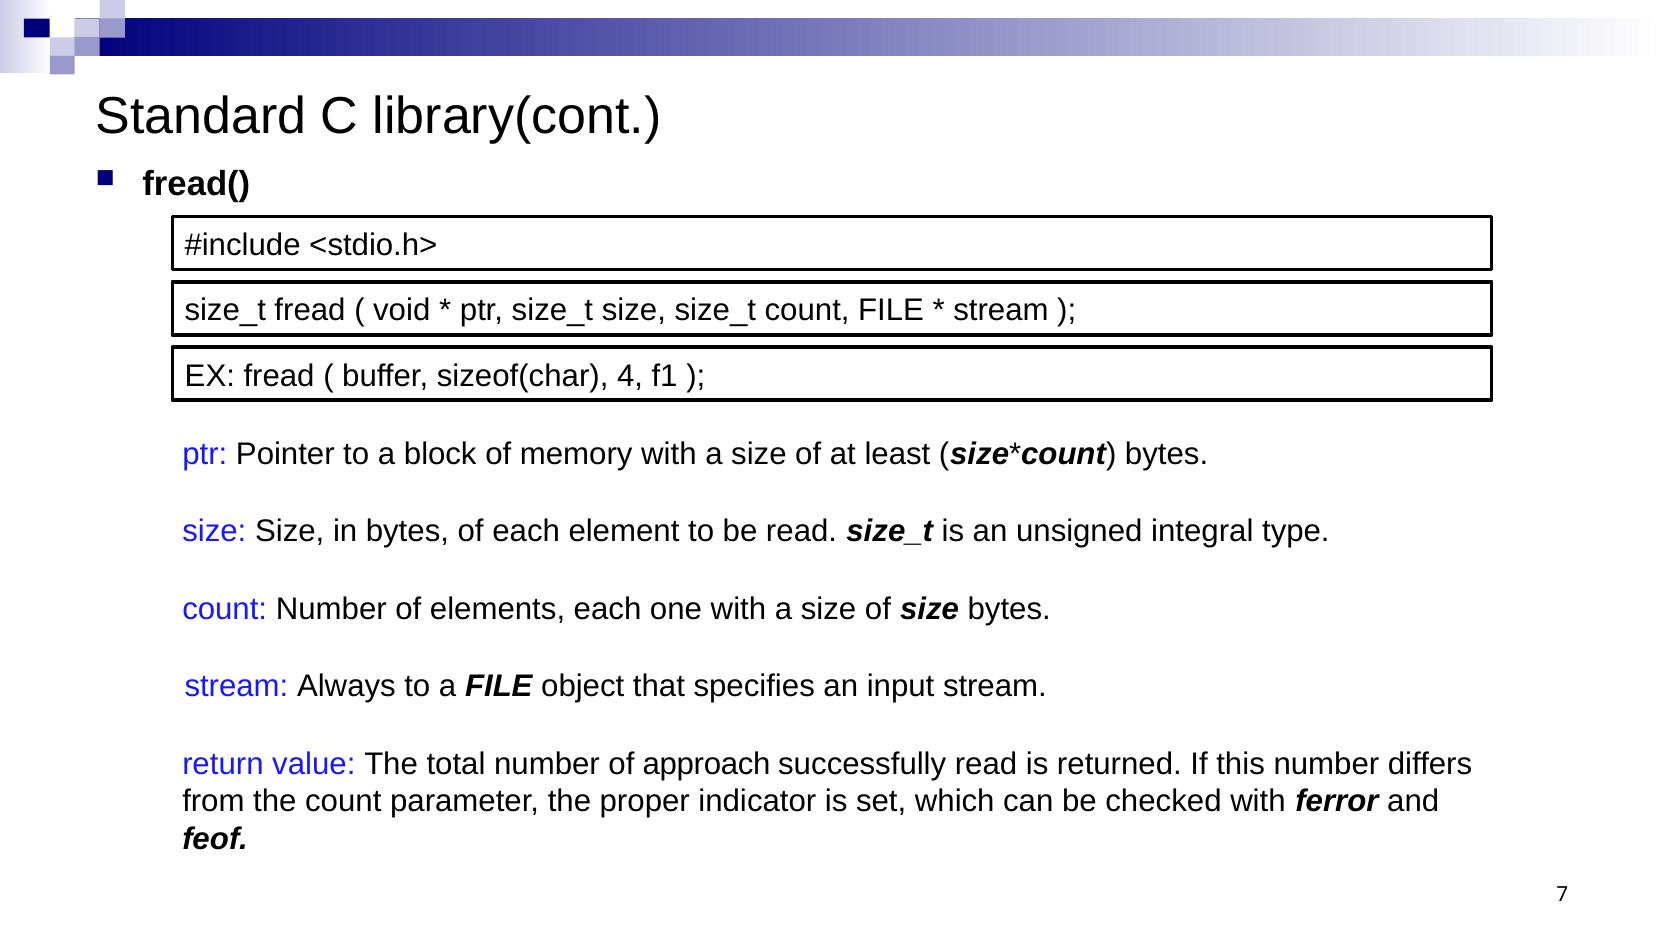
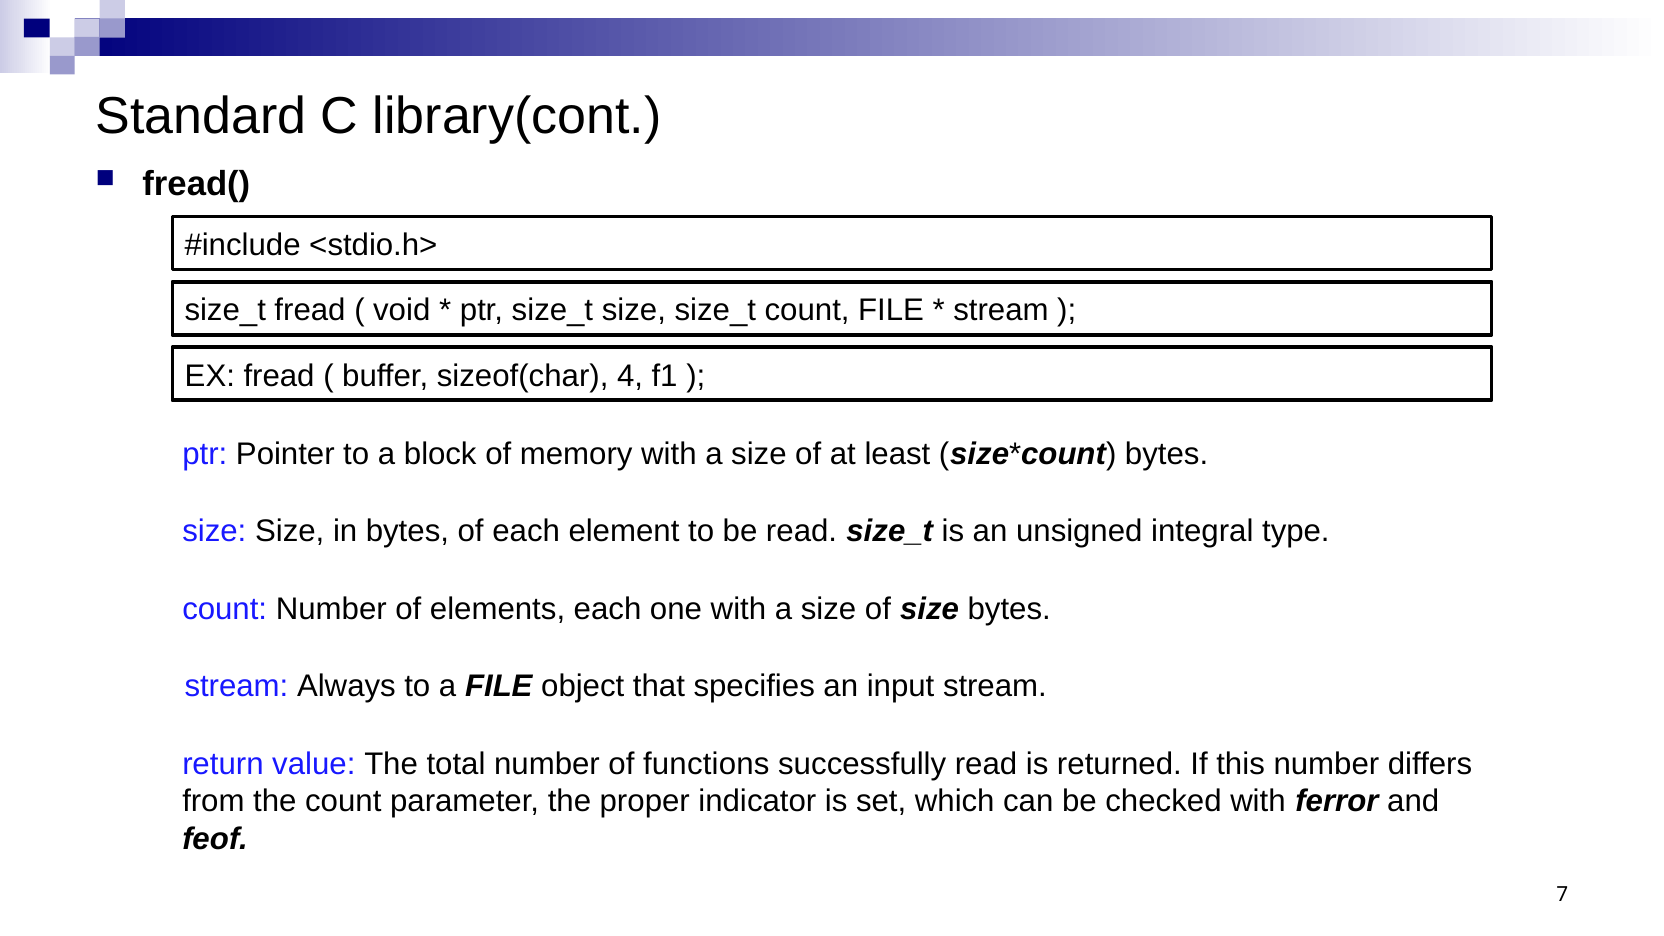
approach: approach -> functions (706, 764)
